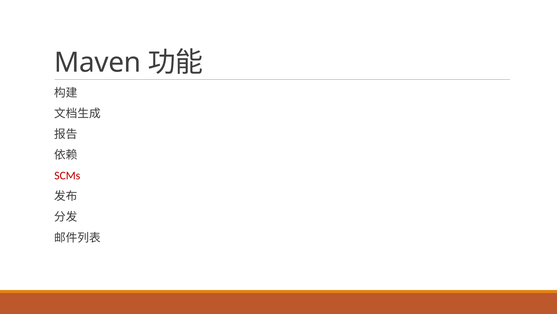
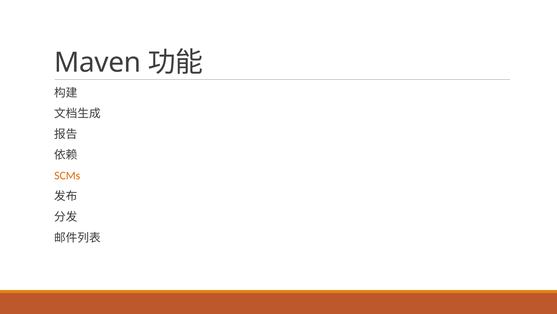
SCMs colour: red -> orange (67, 175)
